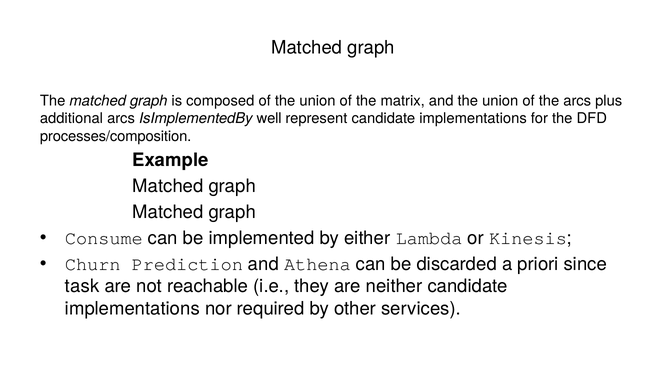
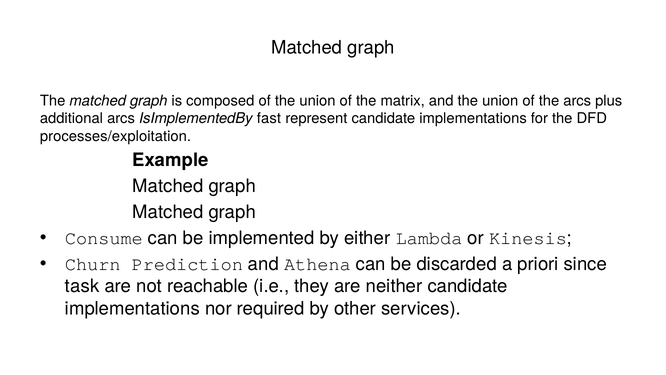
well: well -> fast (269, 118)
processes/composition: processes/composition -> processes/exploitation (116, 136)
